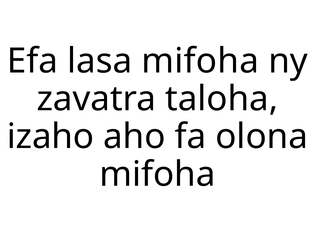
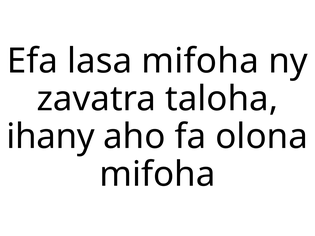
izaho: izaho -> ihany (51, 137)
